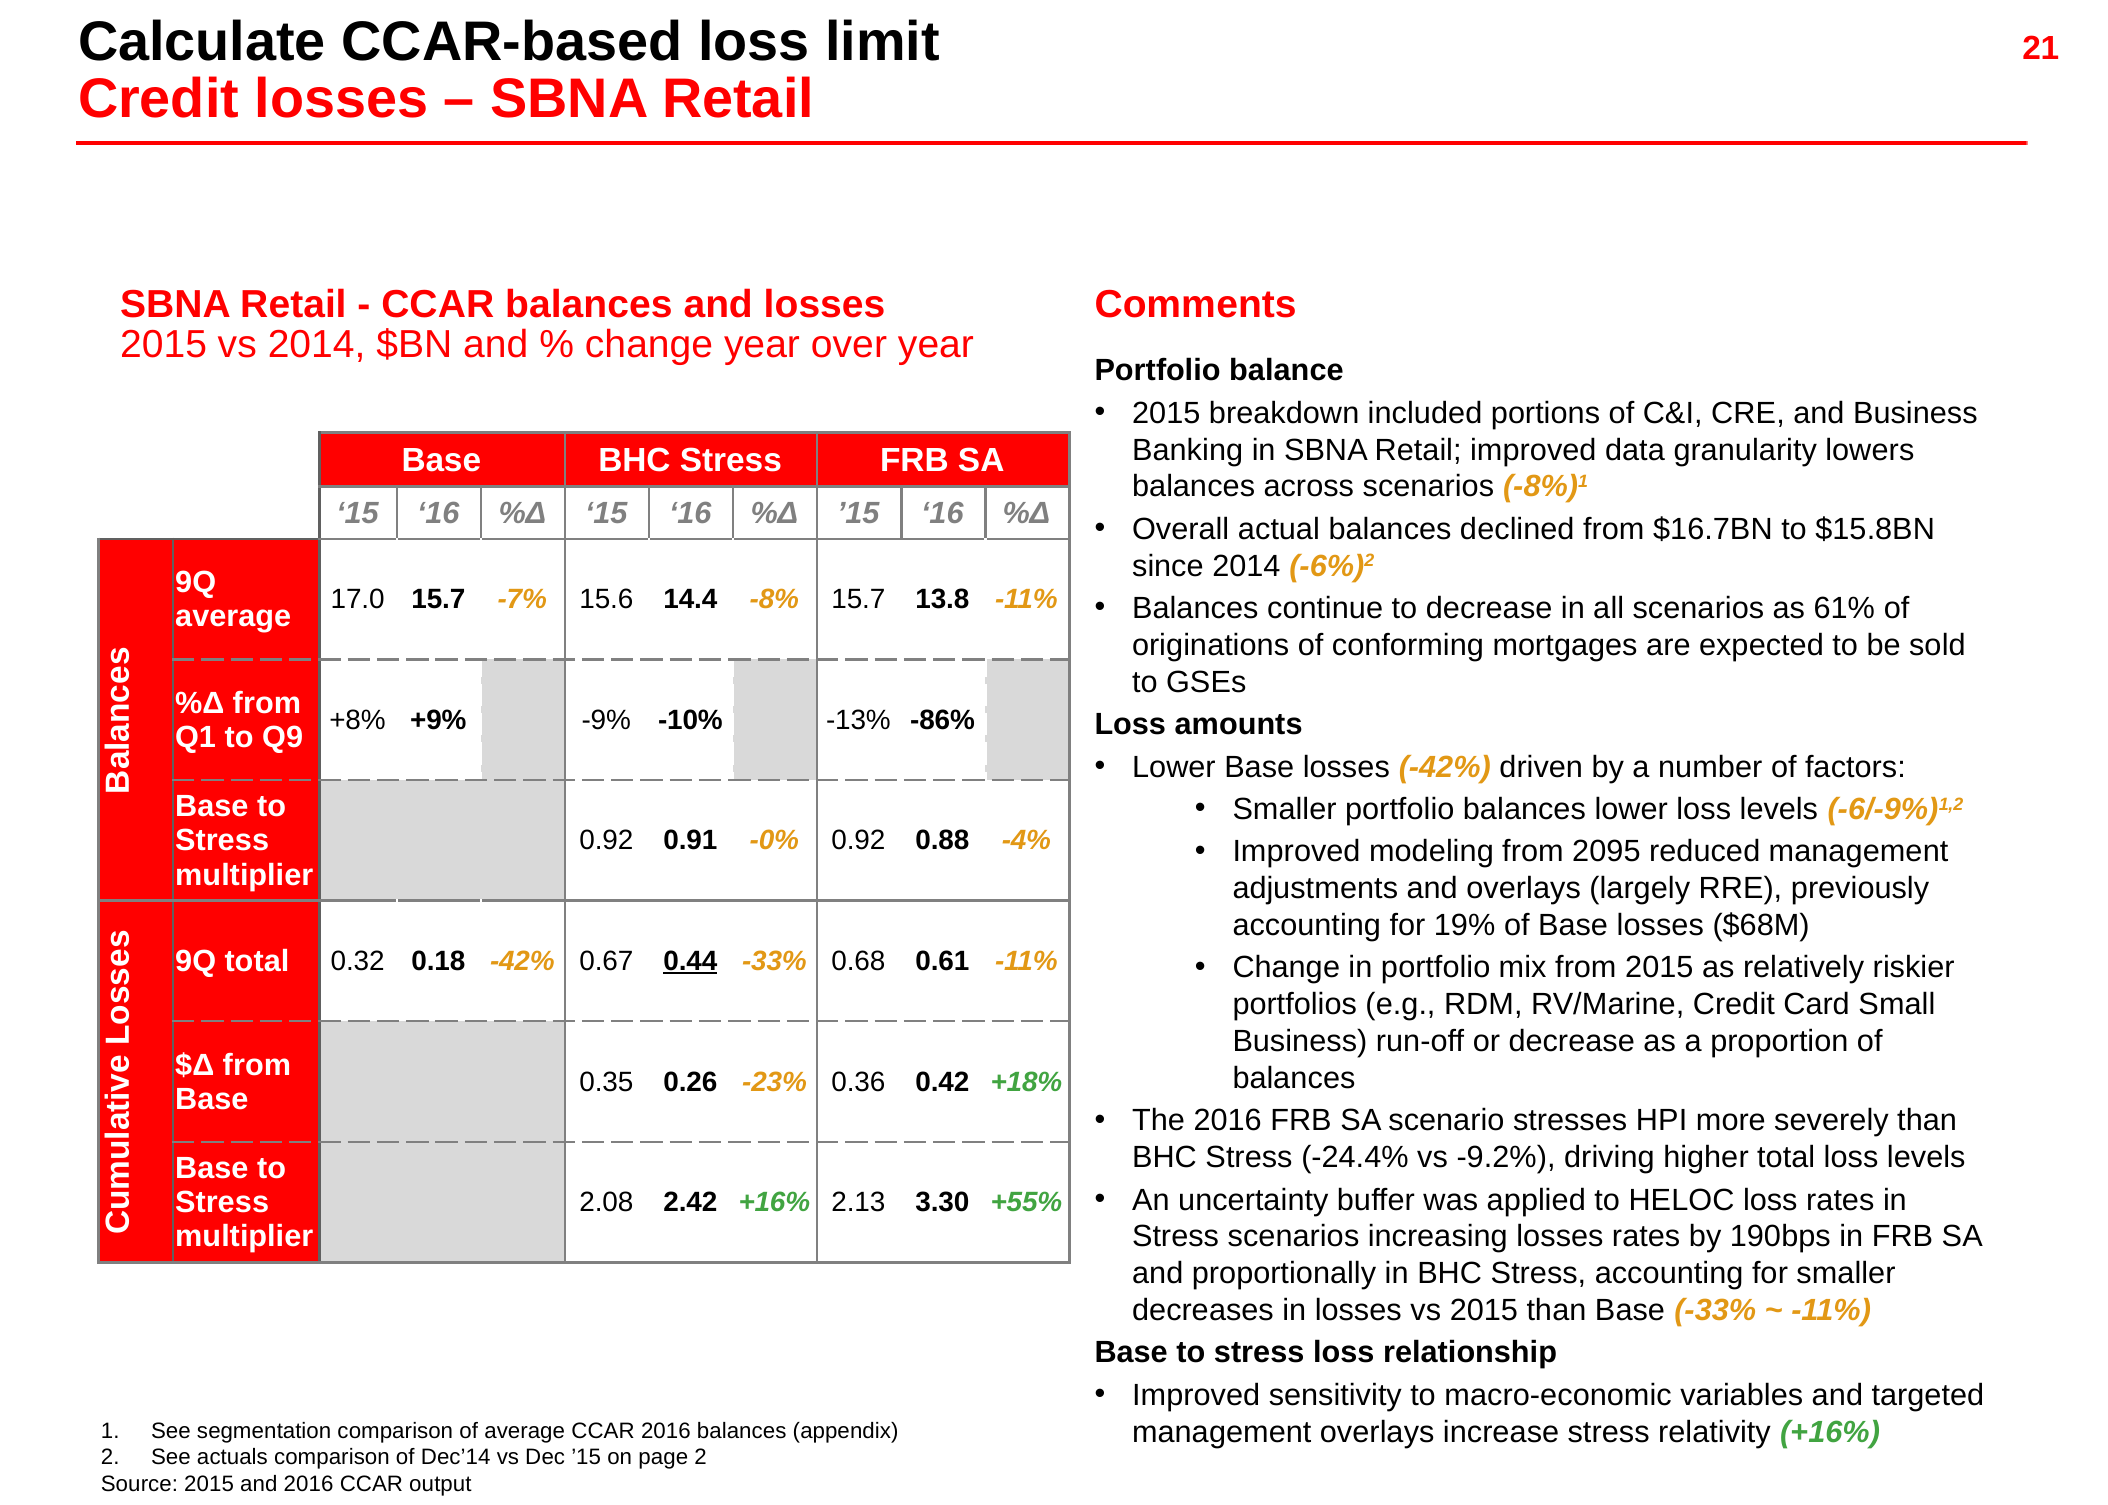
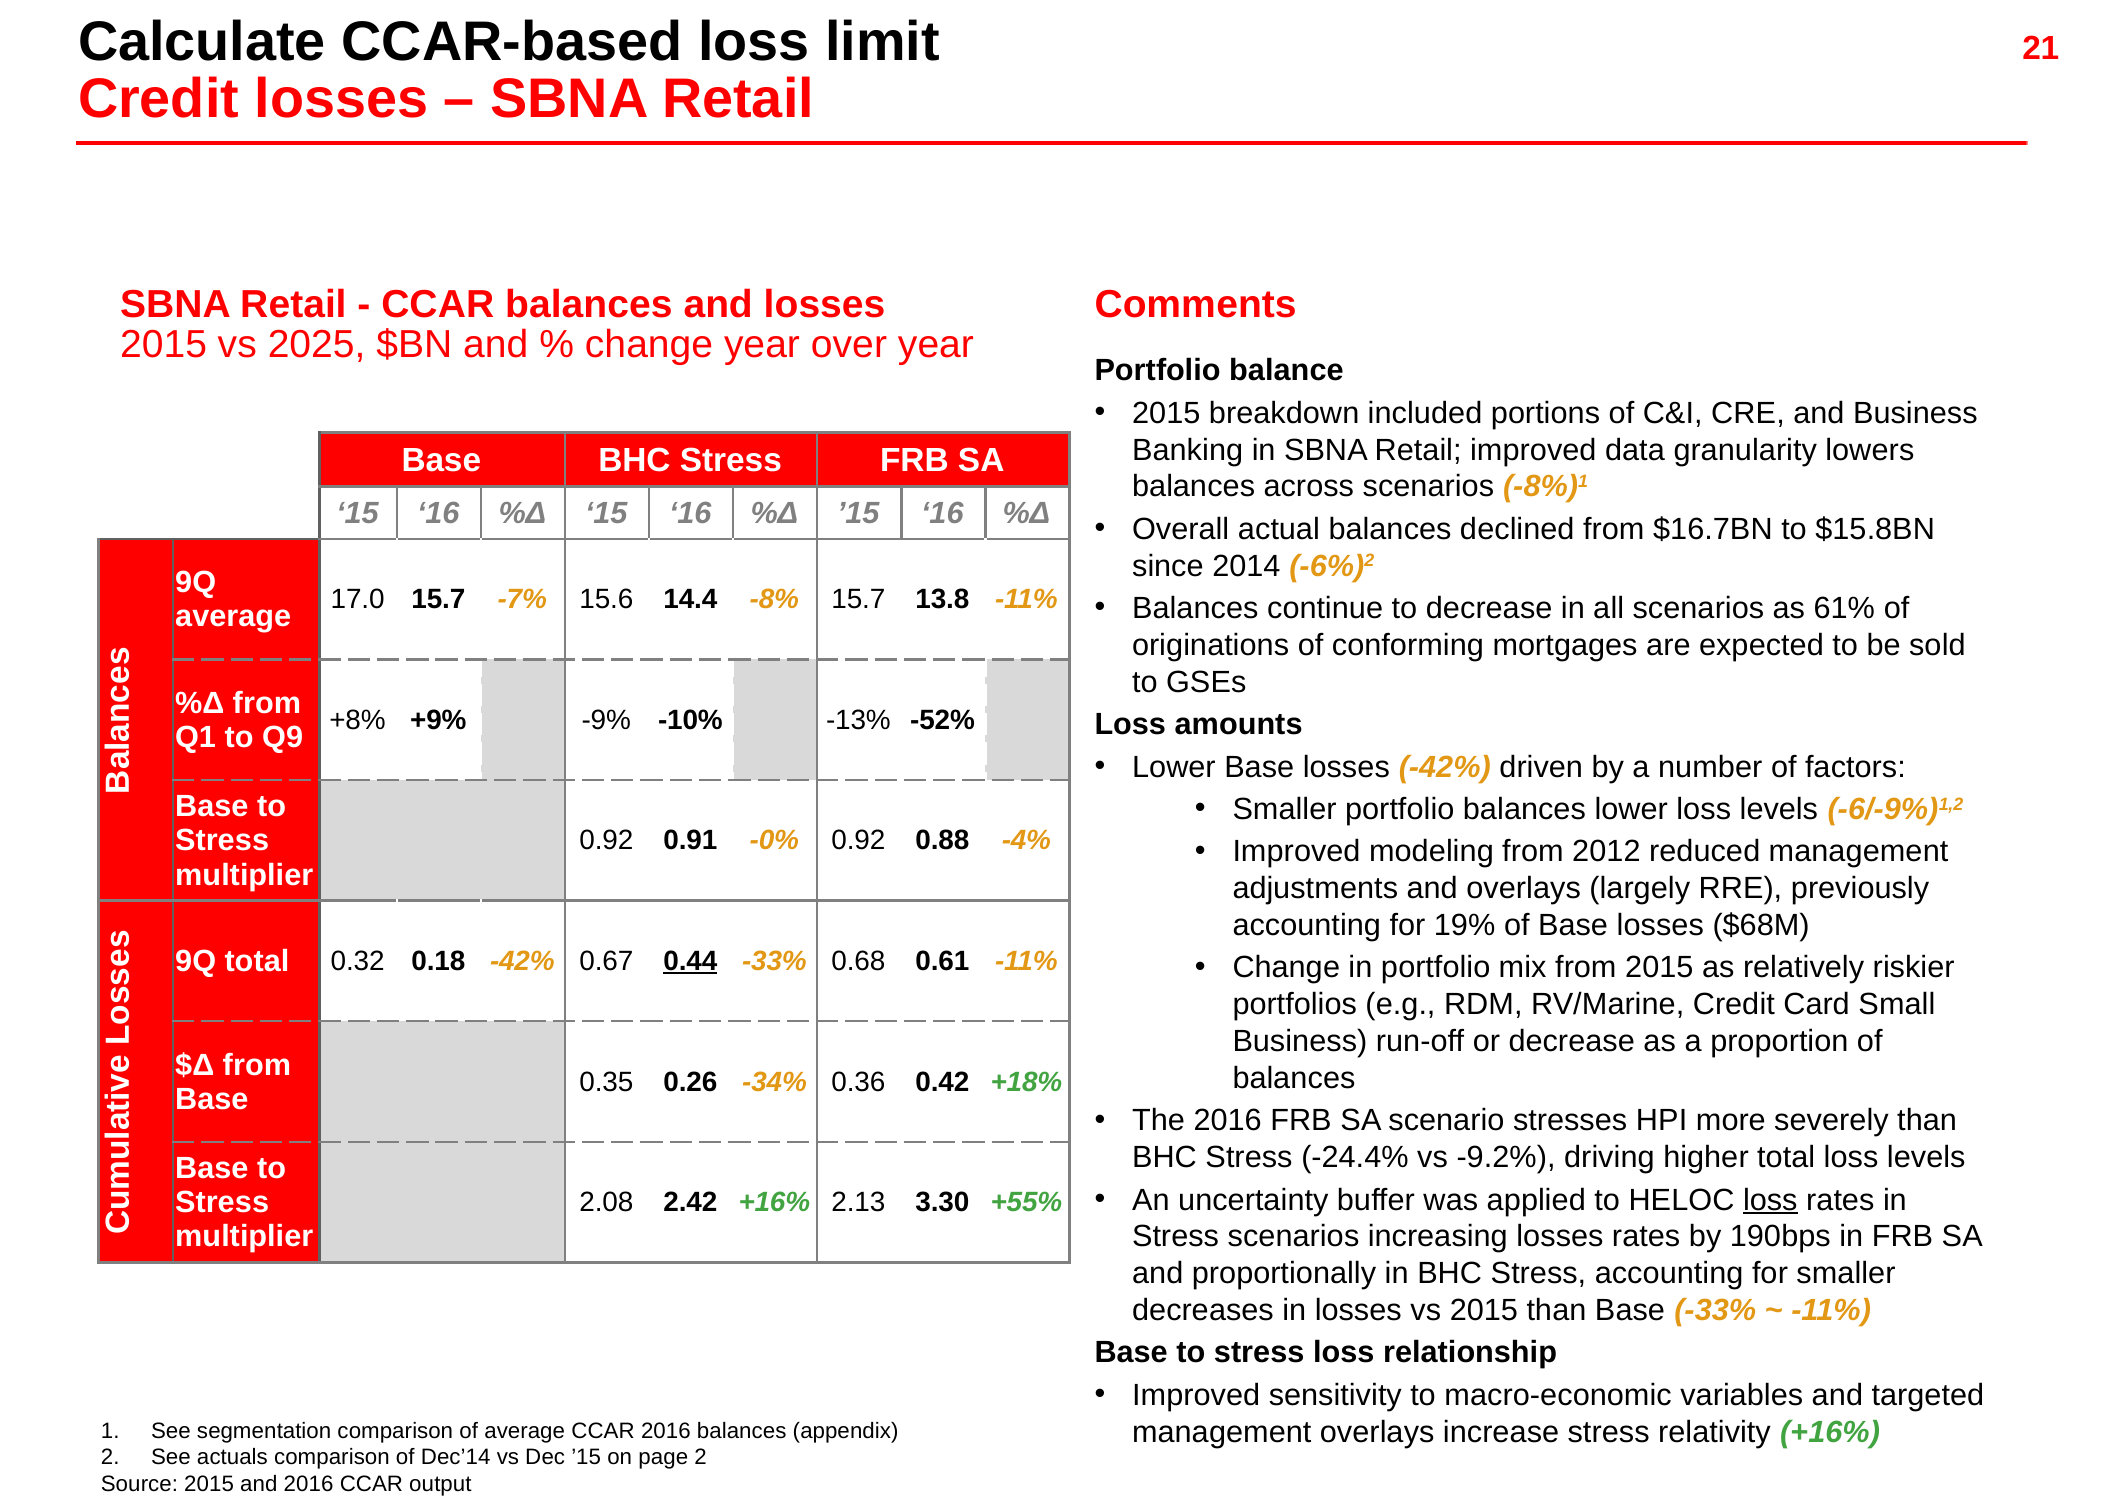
vs 2014: 2014 -> 2025 (317, 345)
-86%: -86% -> -52% (942, 720)
2095: 2095 -> 2012 (1606, 852)
-23%: -23% -> -34% (774, 1082)
loss underline: none -> present (1770, 1200)
